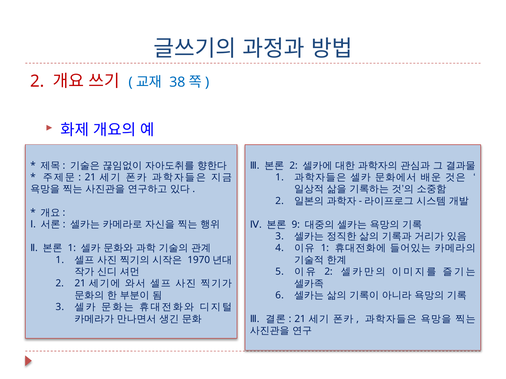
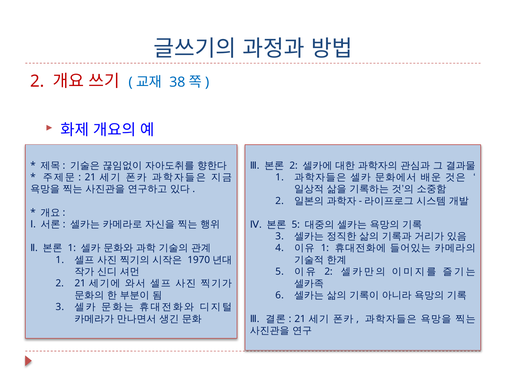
9: 9 -> 5 (296, 225)
